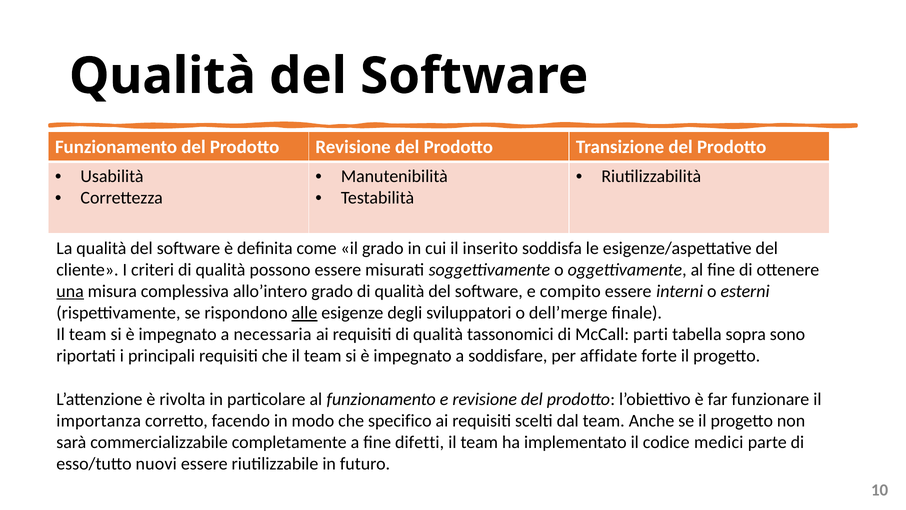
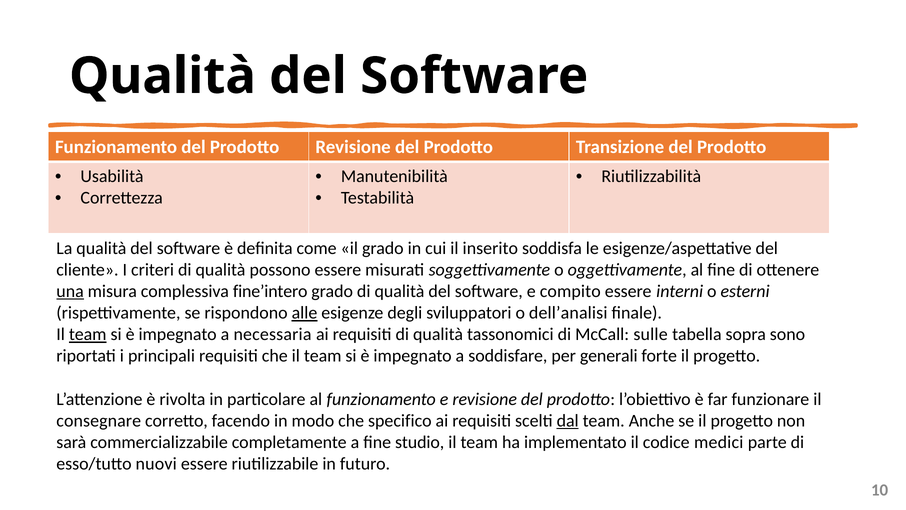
allo’intero: allo’intero -> fine’intero (270, 291)
dell’merge: dell’merge -> dell’analisi (568, 313)
team underline: none -> present (88, 334)
parti: parti -> sulle (651, 334)
affidate: affidate -> generali (609, 356)
importanza: importanza -> consegnare (99, 420)
dal underline: none -> present (568, 420)
difetti: difetti -> studio (420, 442)
